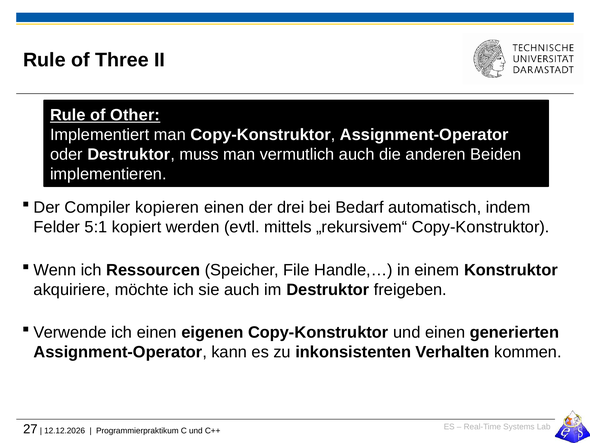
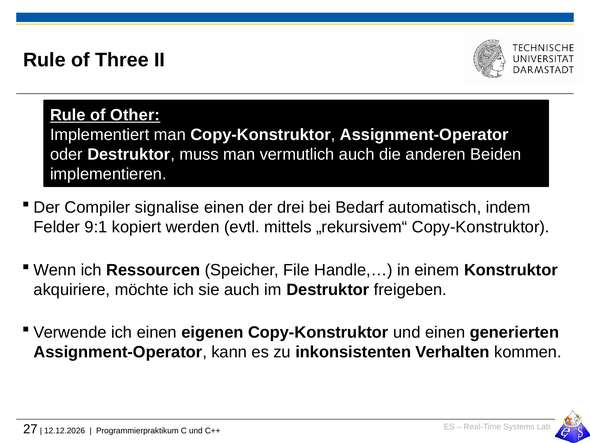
kopieren: kopieren -> signalise (167, 207)
5:1: 5:1 -> 9:1 (96, 227)
